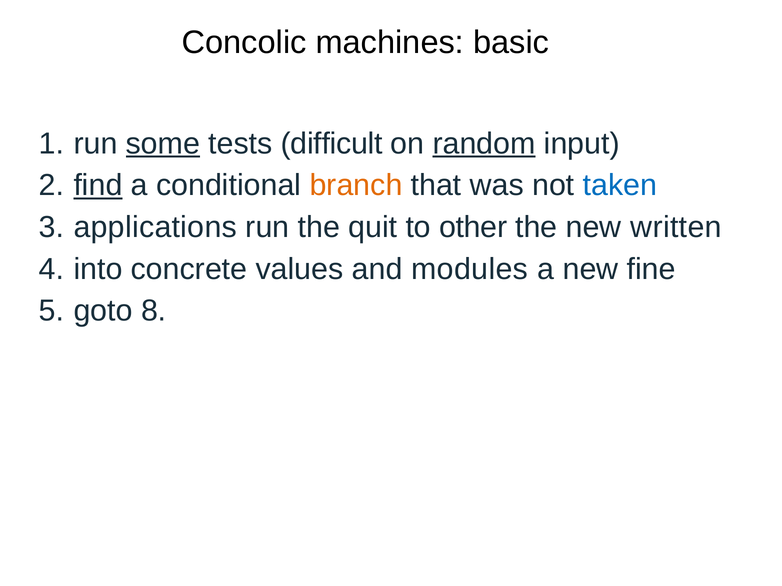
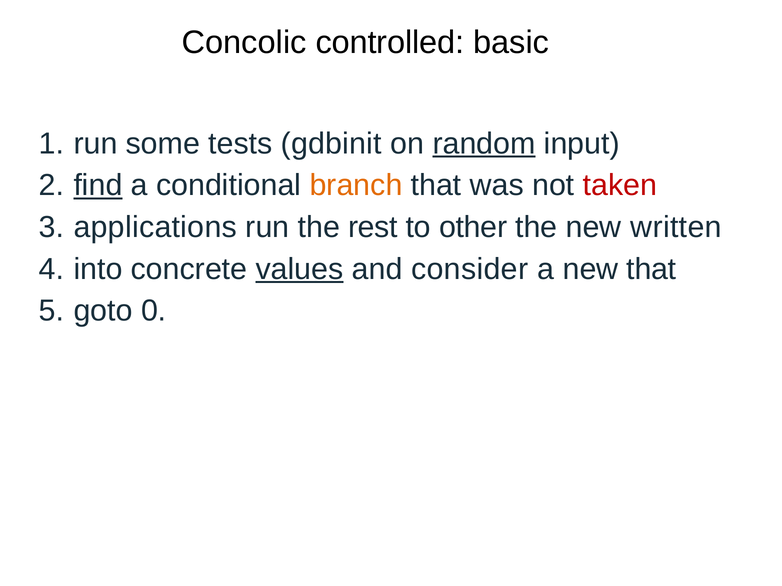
machines: machines -> controlled (390, 42)
some underline: present -> none (163, 144)
difficult: difficult -> gdbinit (331, 144)
taken colour: blue -> red (620, 185)
quit: quit -> rest (373, 227)
values underline: none -> present (299, 269)
modules: modules -> consider (470, 269)
new fine: fine -> that (651, 269)
8: 8 -> 0 (154, 311)
